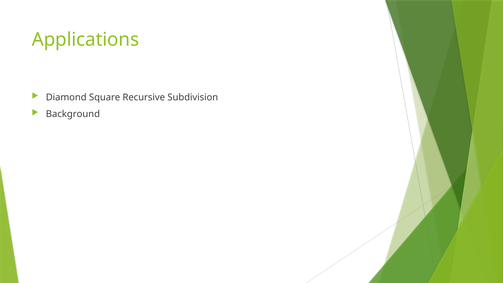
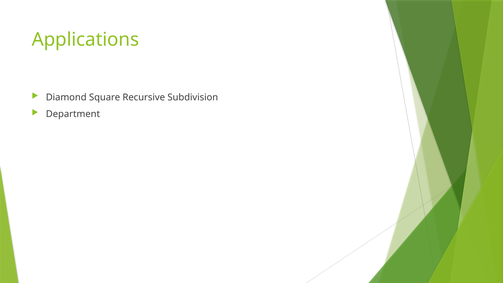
Background: Background -> Department (73, 114)
